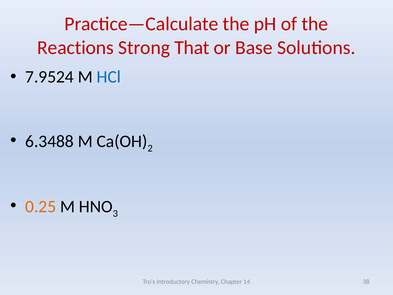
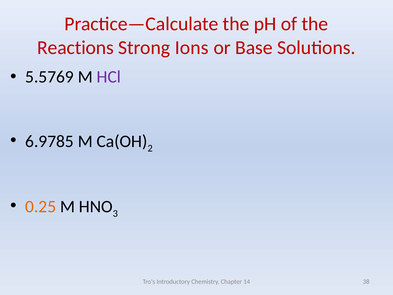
That: That -> Ions (192, 48)
7.9524: 7.9524 -> 5.5769 (49, 77)
HCl colour: blue -> purple (109, 77)
6.3488: 6.3488 -> 6.9785 (49, 141)
